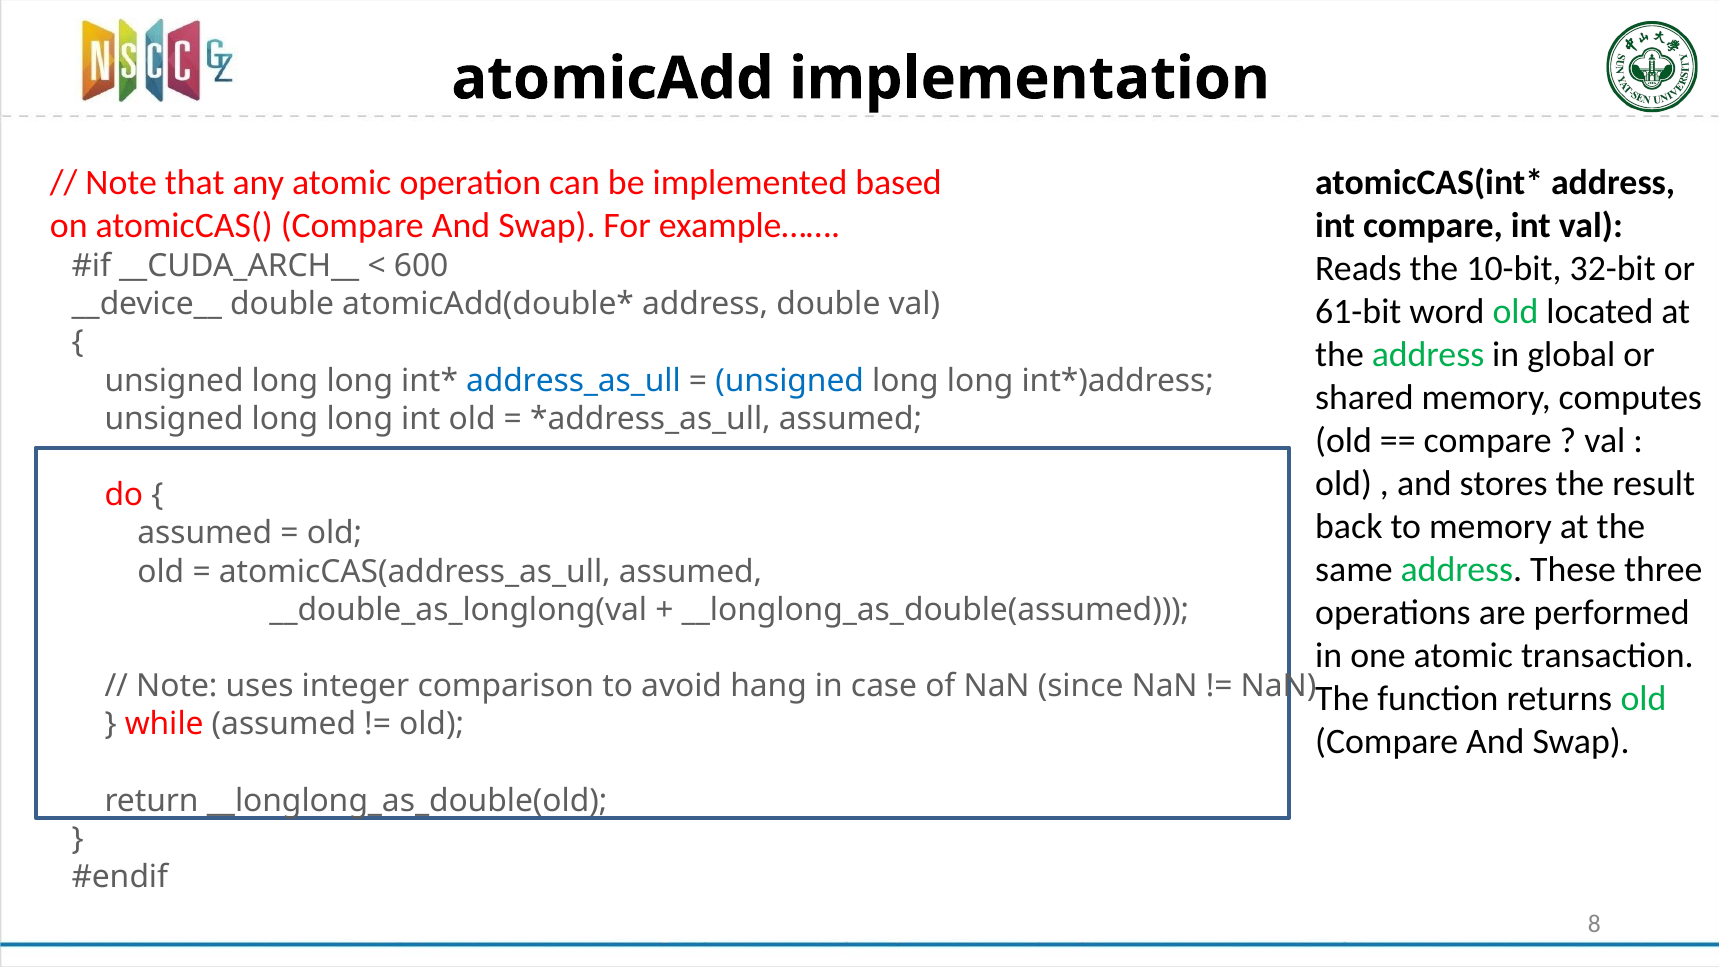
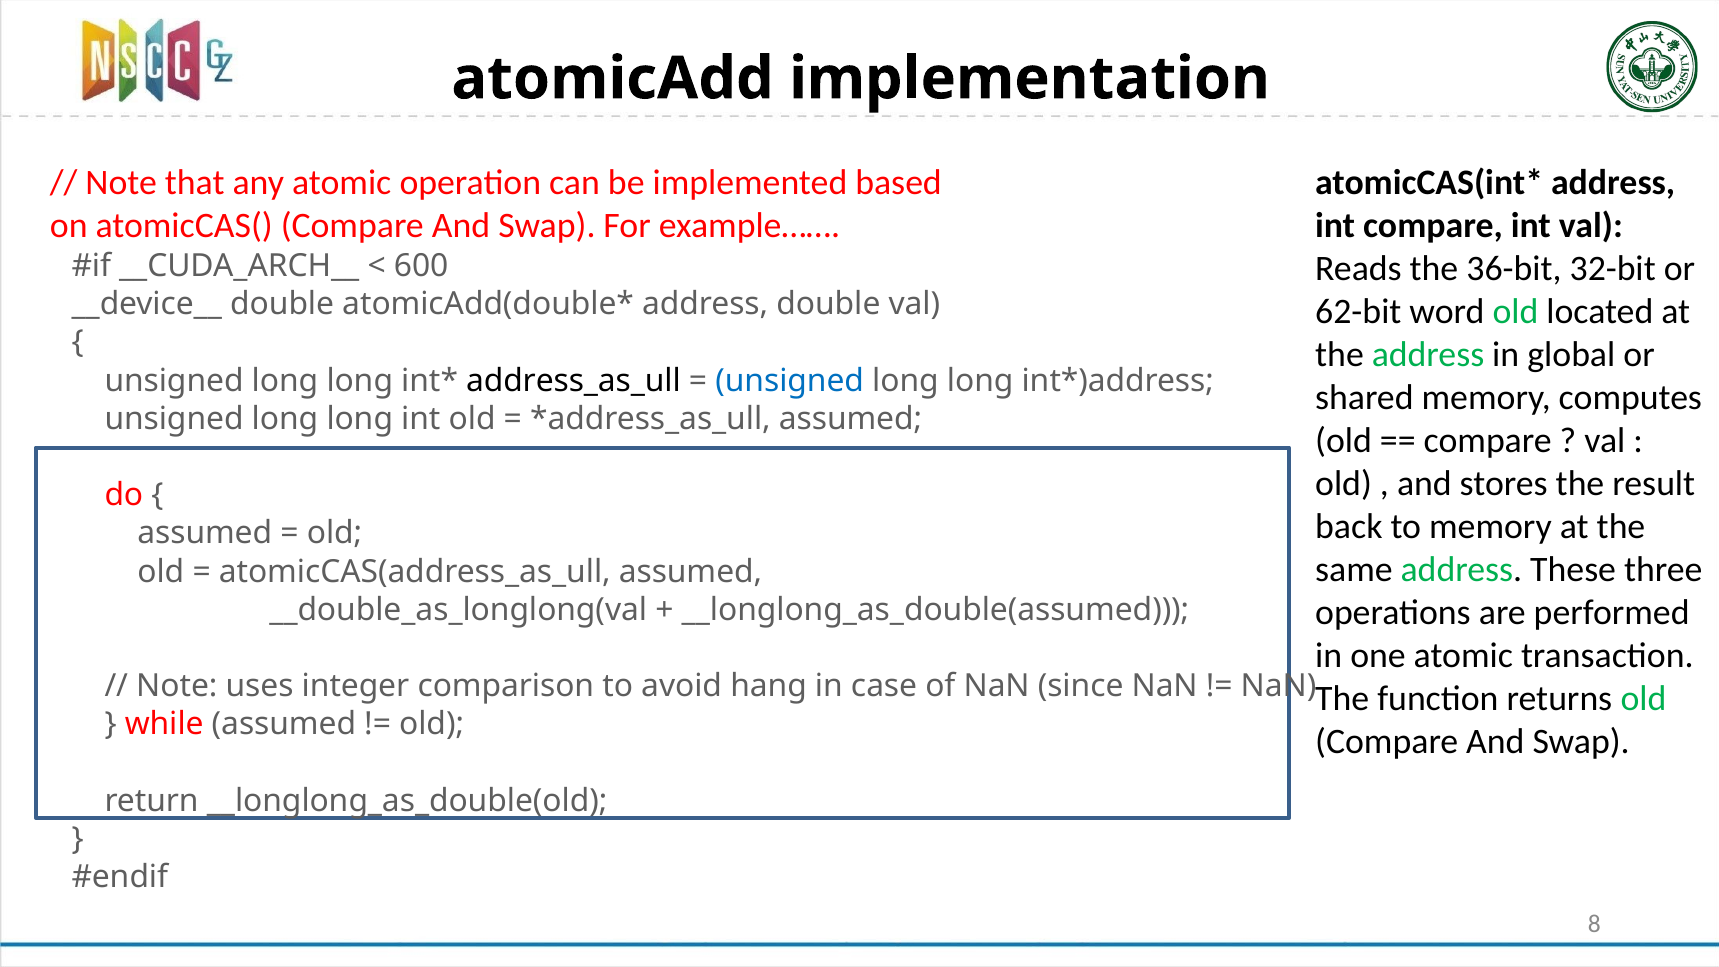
10-bit: 10-bit -> 36-bit (1514, 269)
61-bit: 61-bit -> 62-bit (1358, 312)
address_as_ull colour: blue -> black (573, 381)
